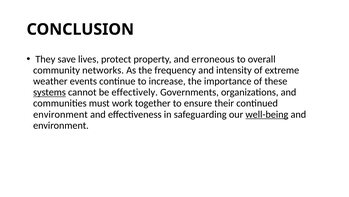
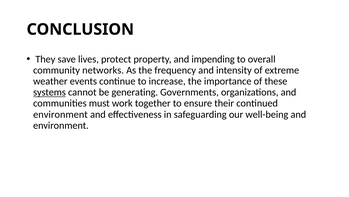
erroneous: erroneous -> impending (213, 59)
effectively: effectively -> generating (135, 92)
well-being underline: present -> none (267, 114)
